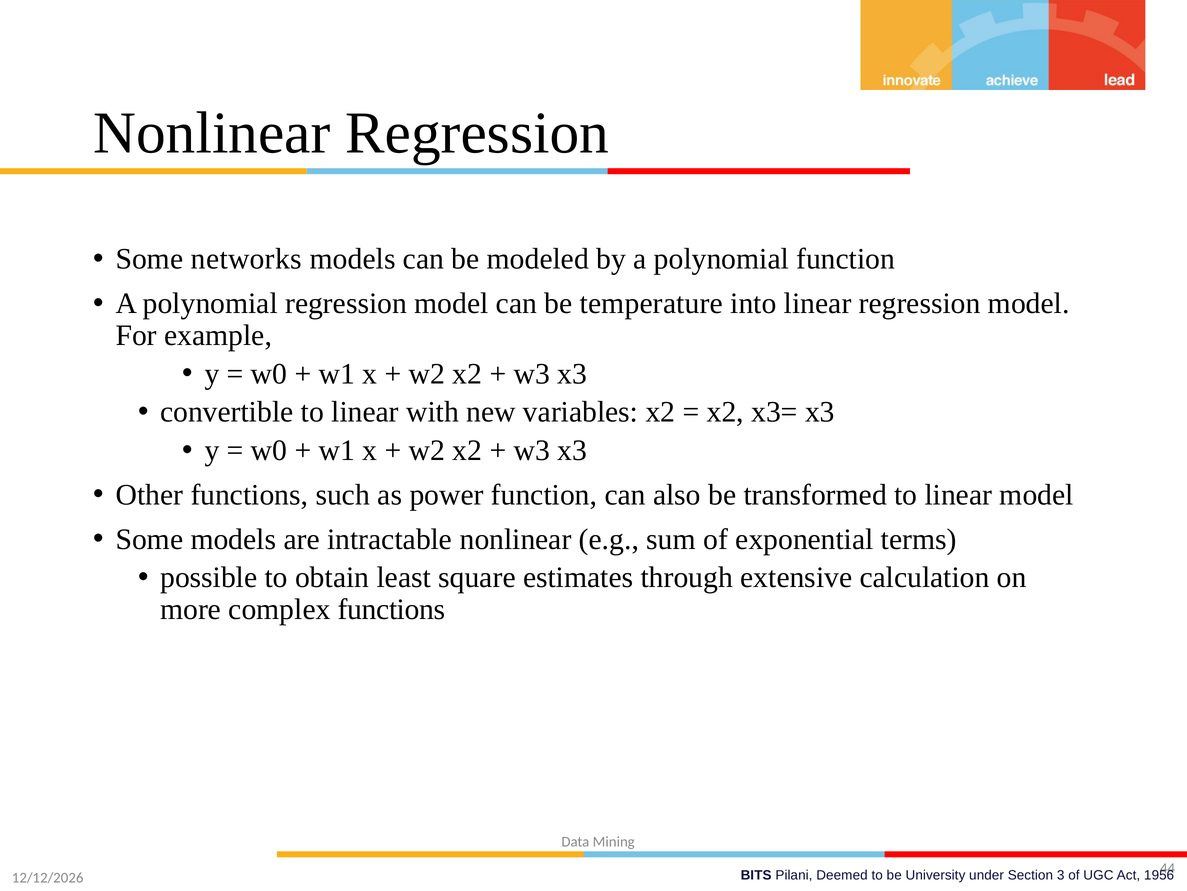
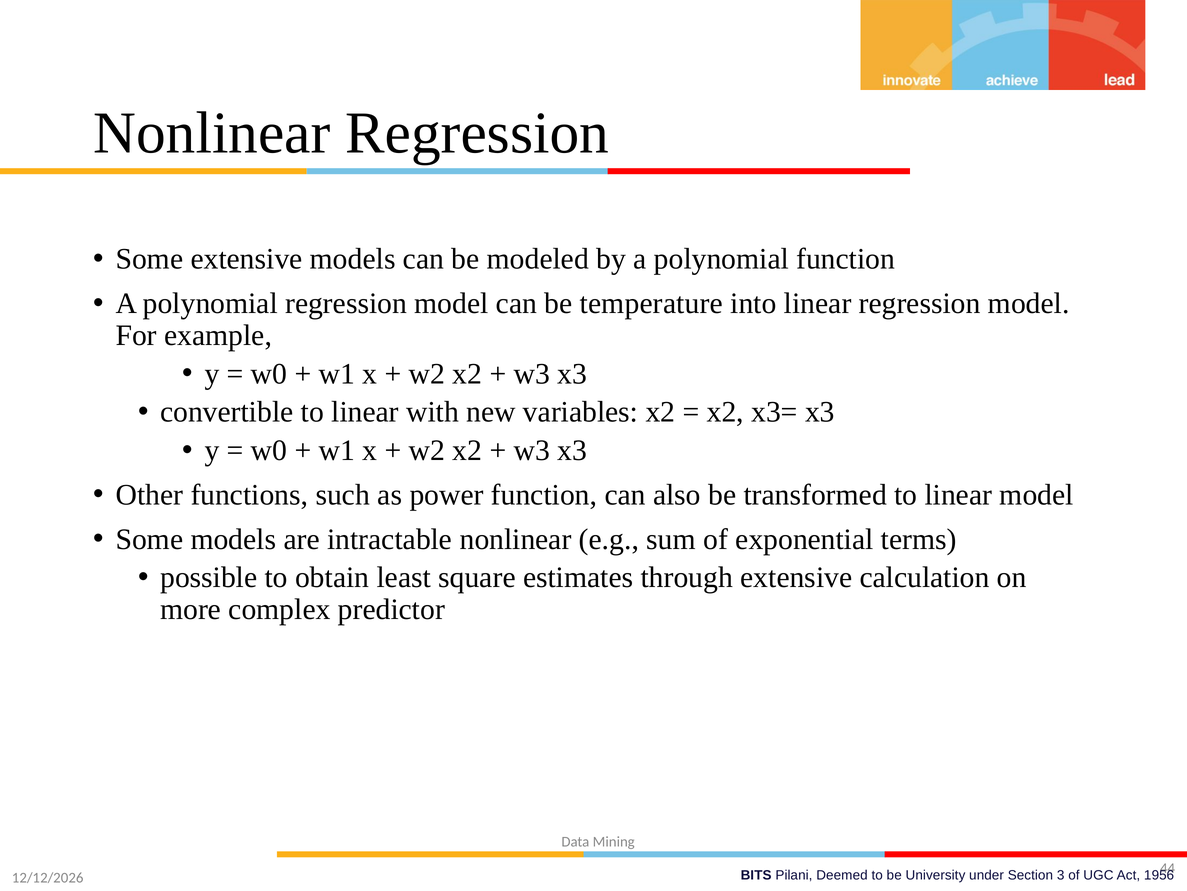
Some networks: networks -> extensive (247, 259)
complex functions: functions -> predictor (391, 609)
